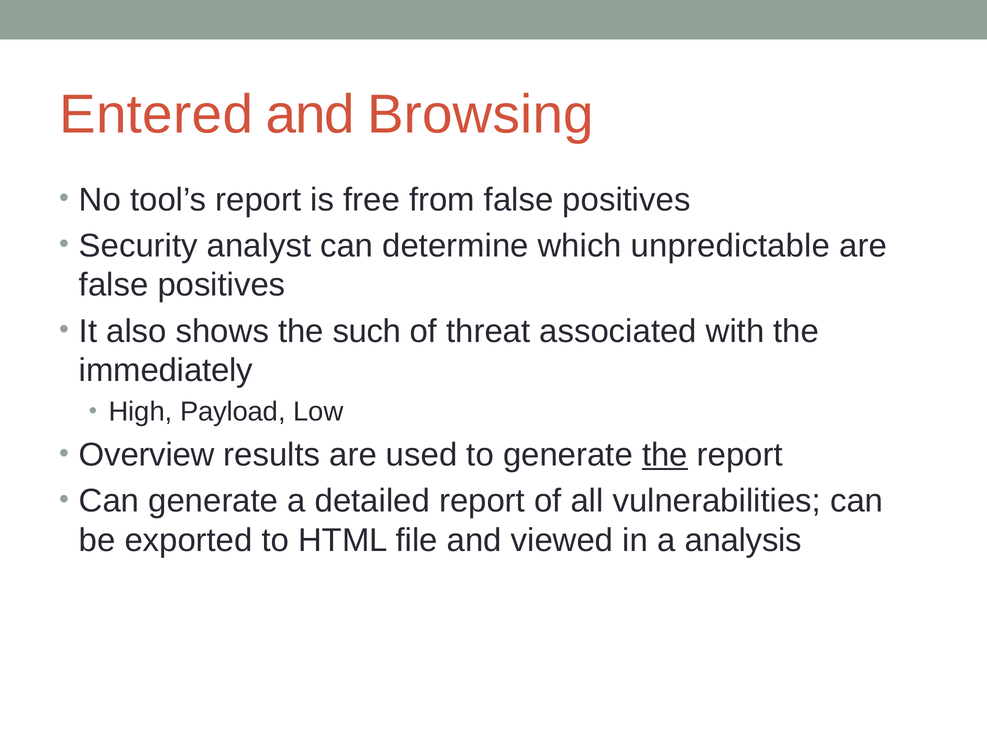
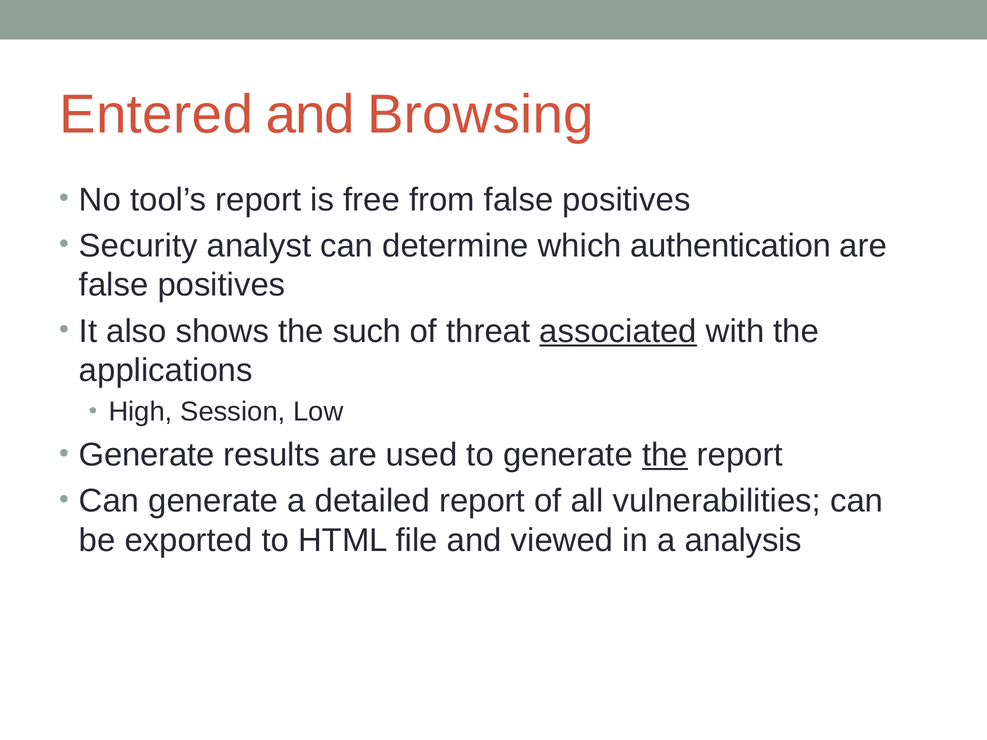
unpredictable: unpredictable -> authentication (731, 246)
associated underline: none -> present (618, 331)
immediately: immediately -> applications (166, 371)
Payload: Payload -> Session (233, 412)
Overview: Overview -> Generate (147, 455)
